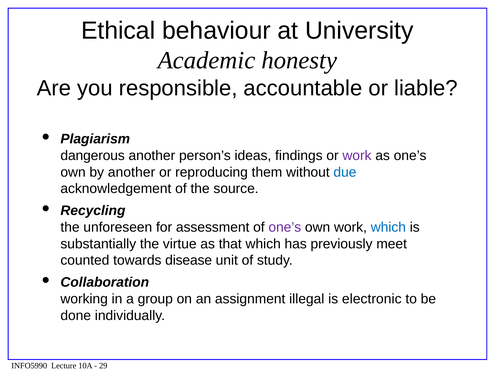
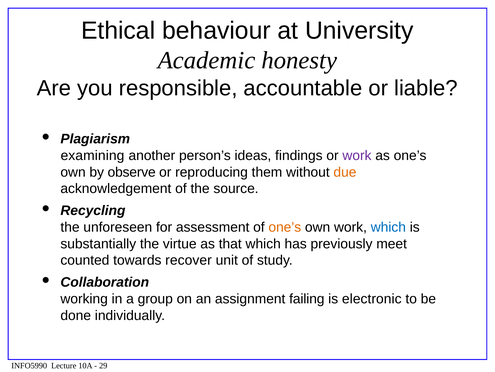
dangerous: dangerous -> examining (92, 155)
by another: another -> observe (132, 172)
due colour: blue -> orange (345, 172)
one’s colour: purple -> orange (285, 227)
disease: disease -> recover (189, 260)
illegal: illegal -> failing (307, 298)
